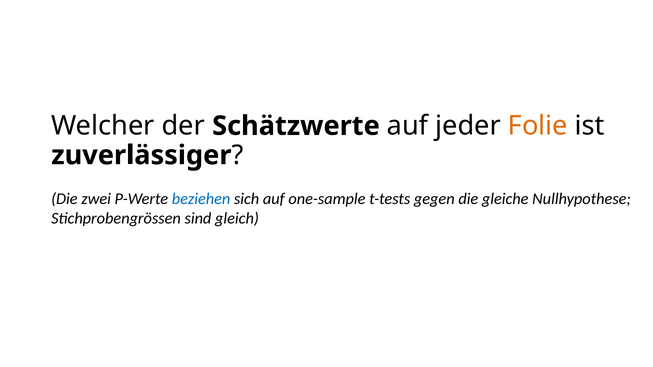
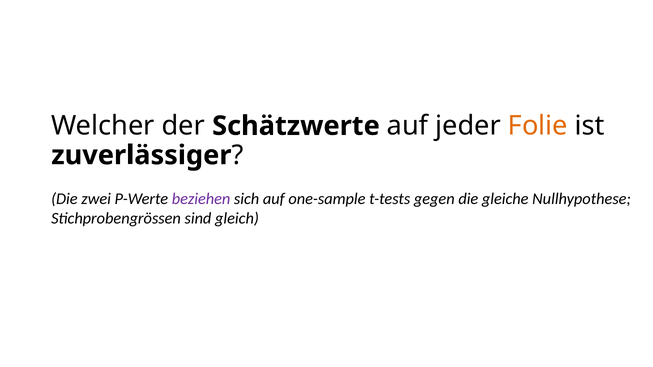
beziehen colour: blue -> purple (201, 199)
